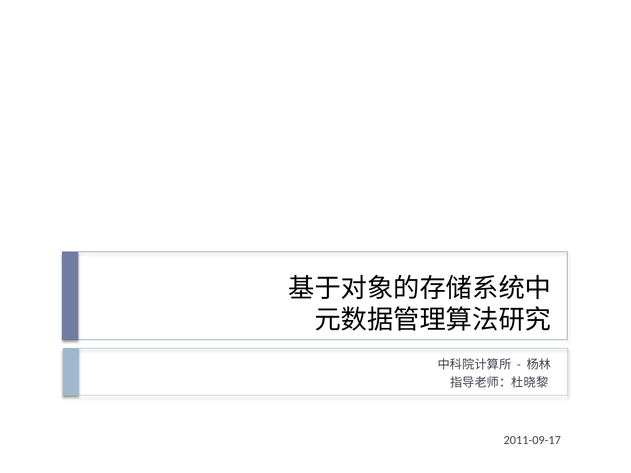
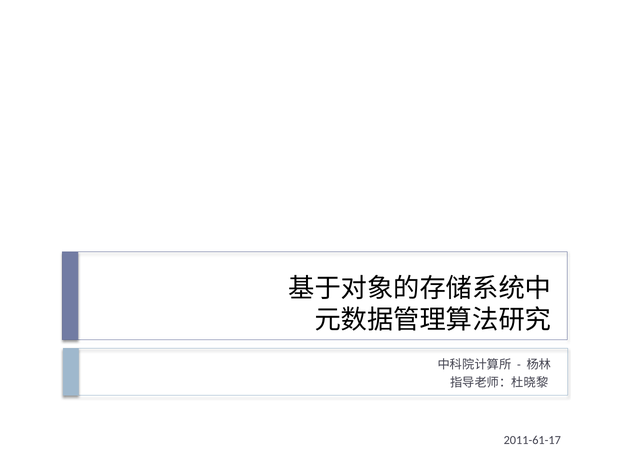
2011-09-17: 2011-09-17 -> 2011-61-17 (532, 440)
